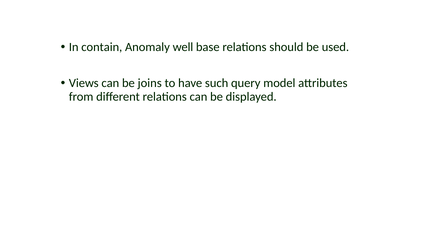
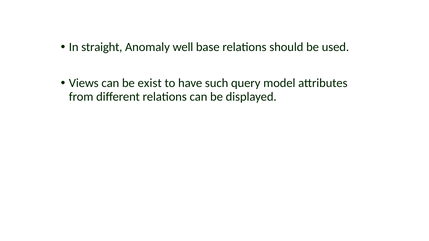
contain: contain -> straight (102, 47)
joins: joins -> exist (150, 83)
